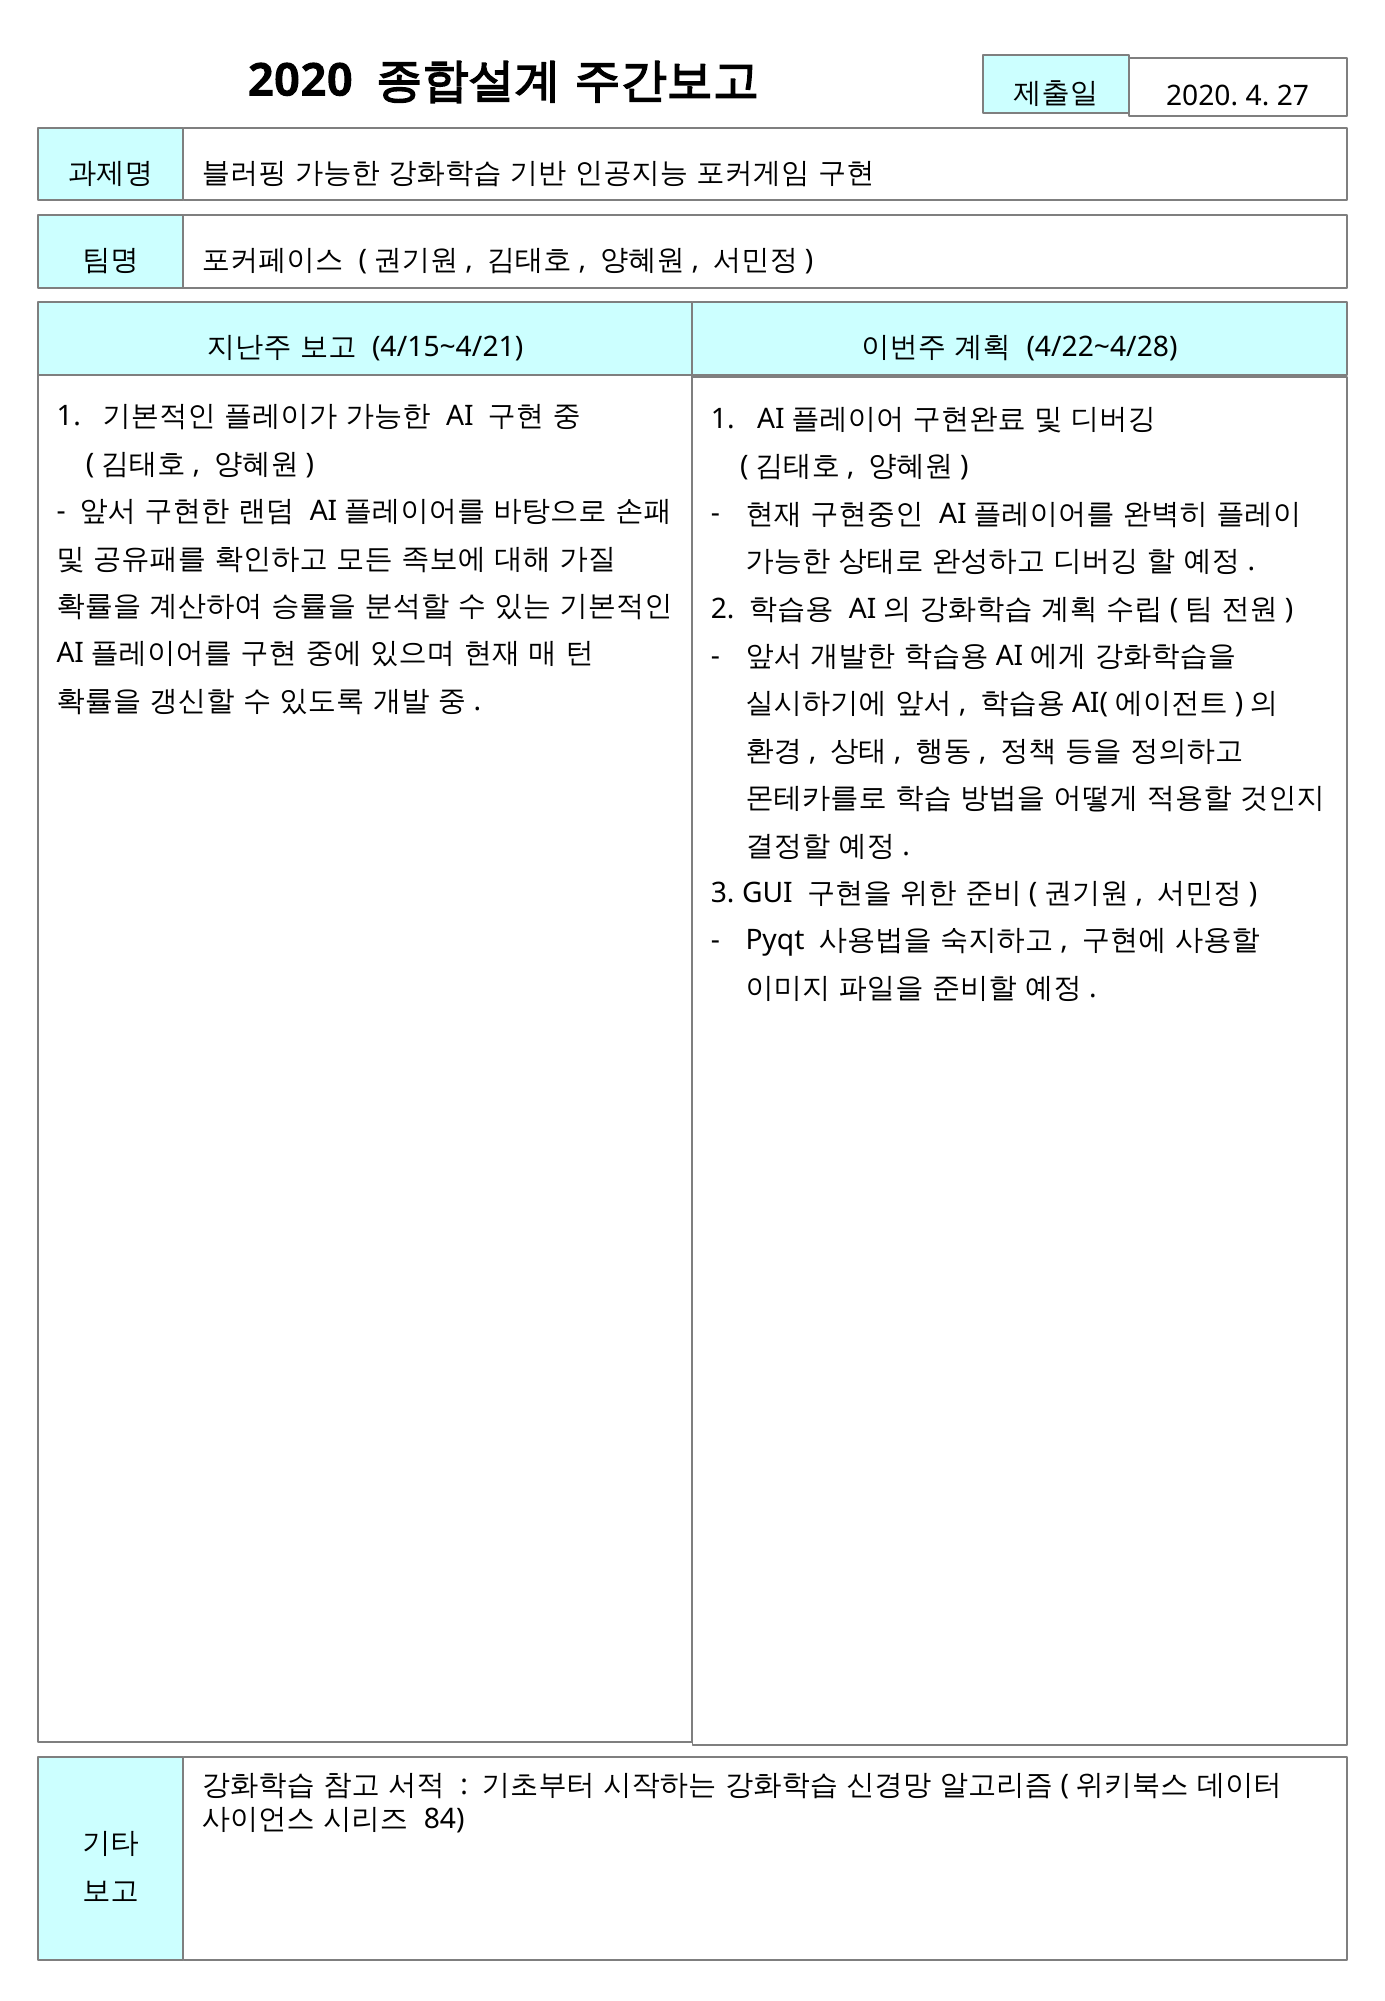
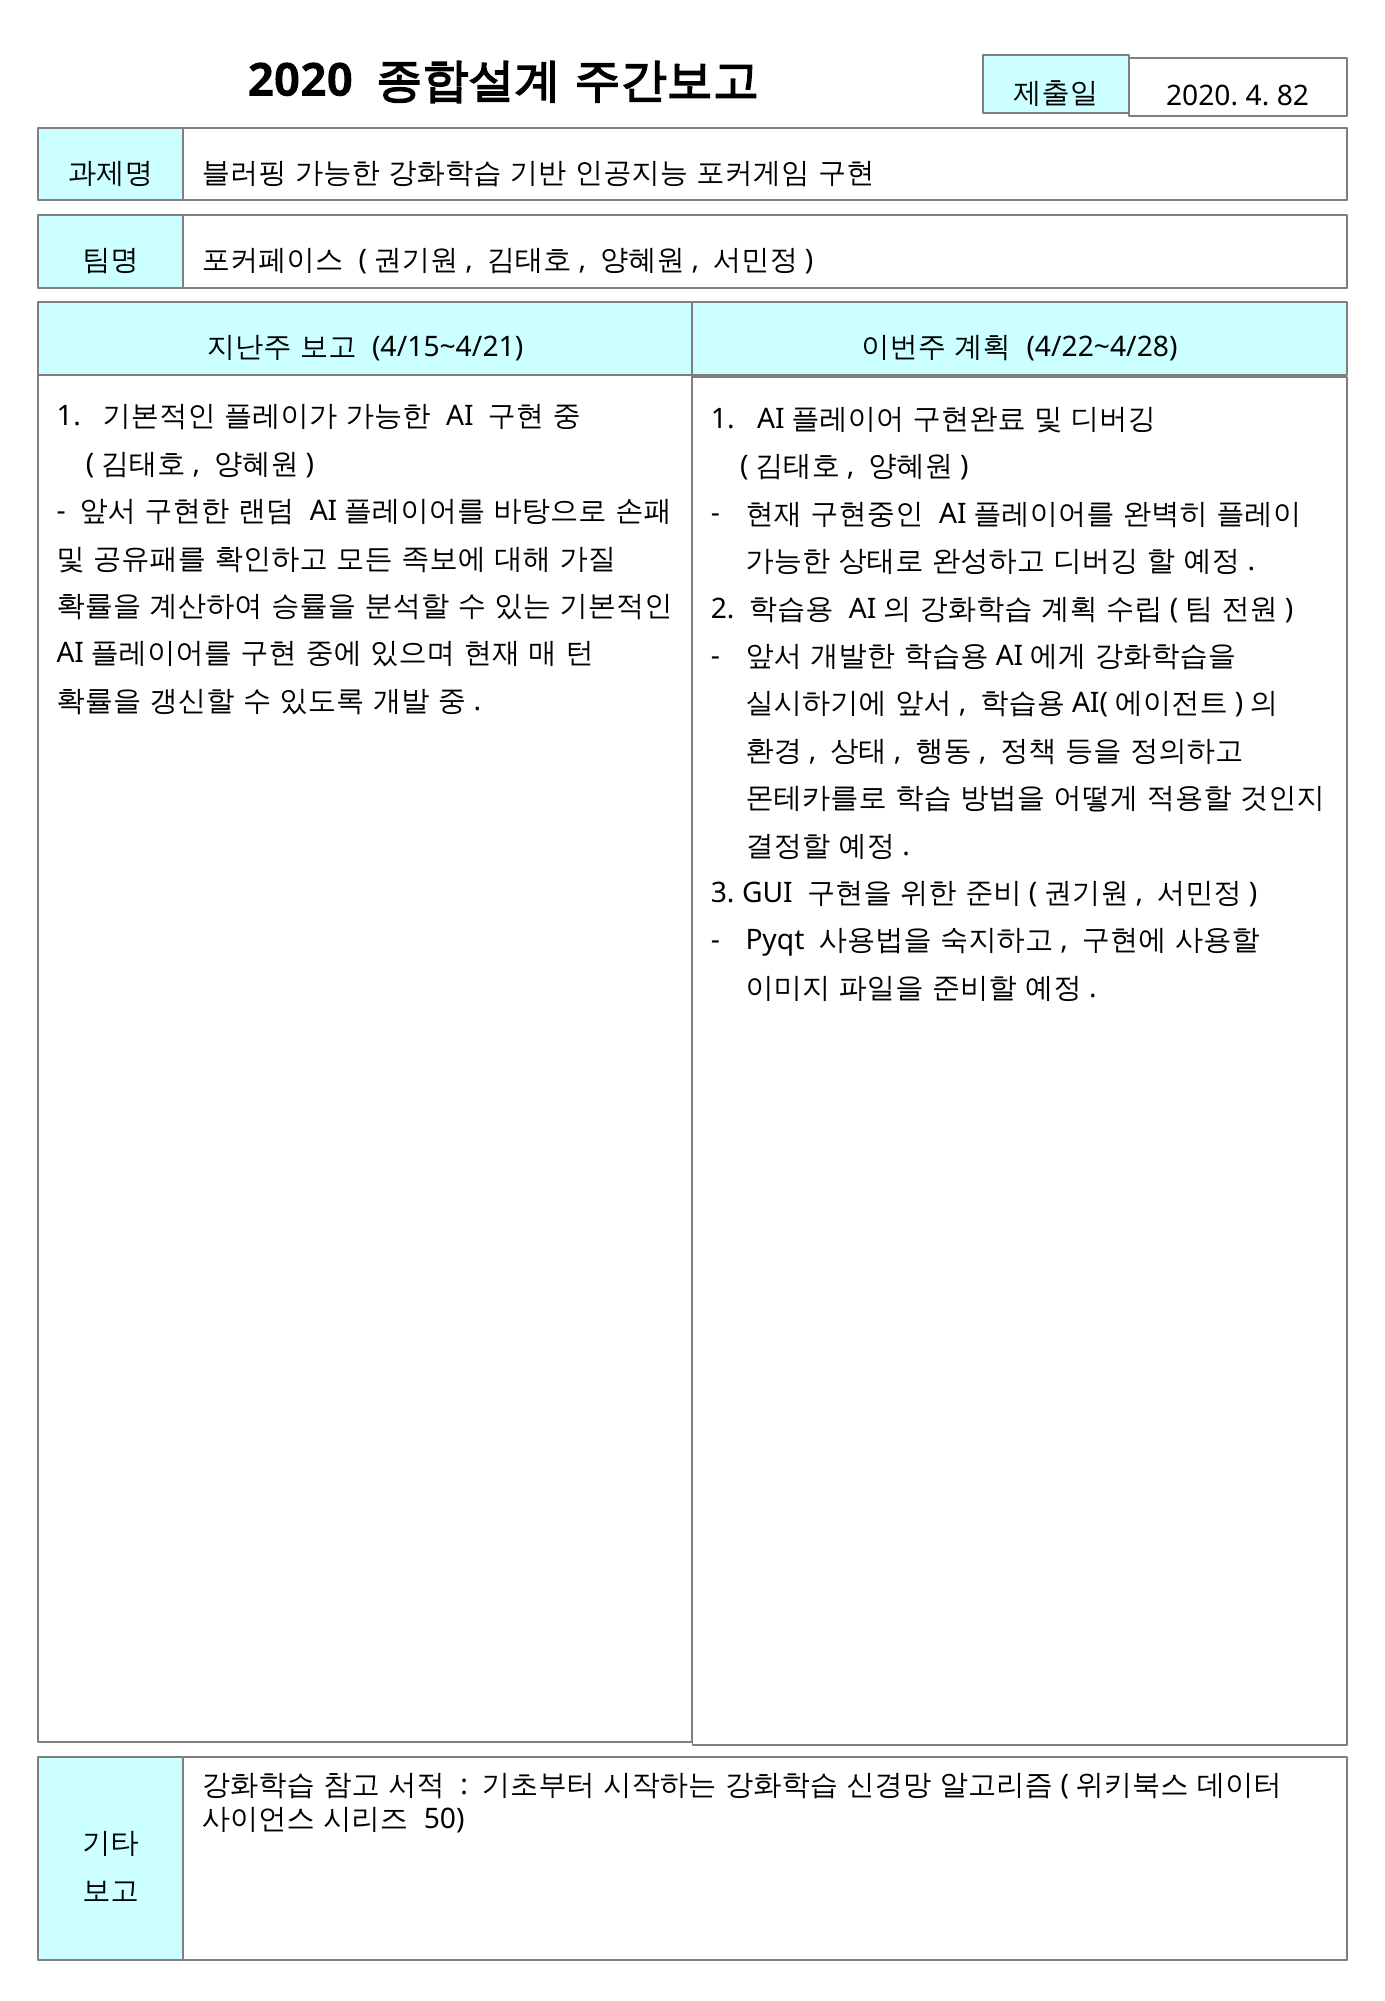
27: 27 -> 82 (1293, 96)
84: 84 -> 50 (444, 1818)
